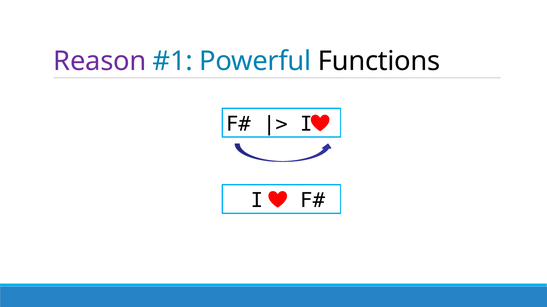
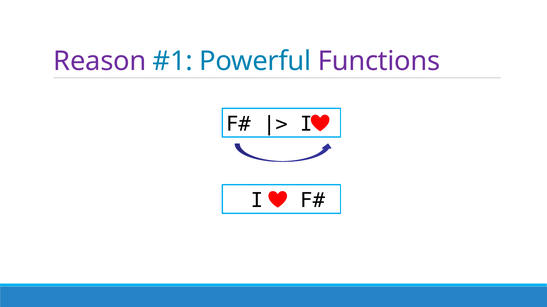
Functions colour: black -> purple (379, 61)
